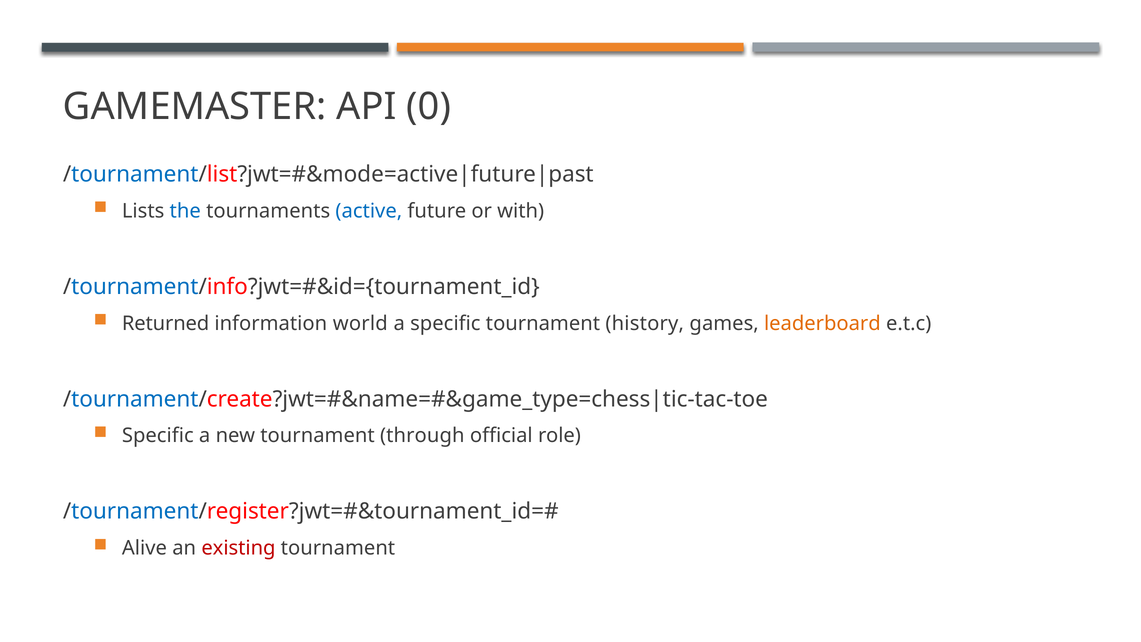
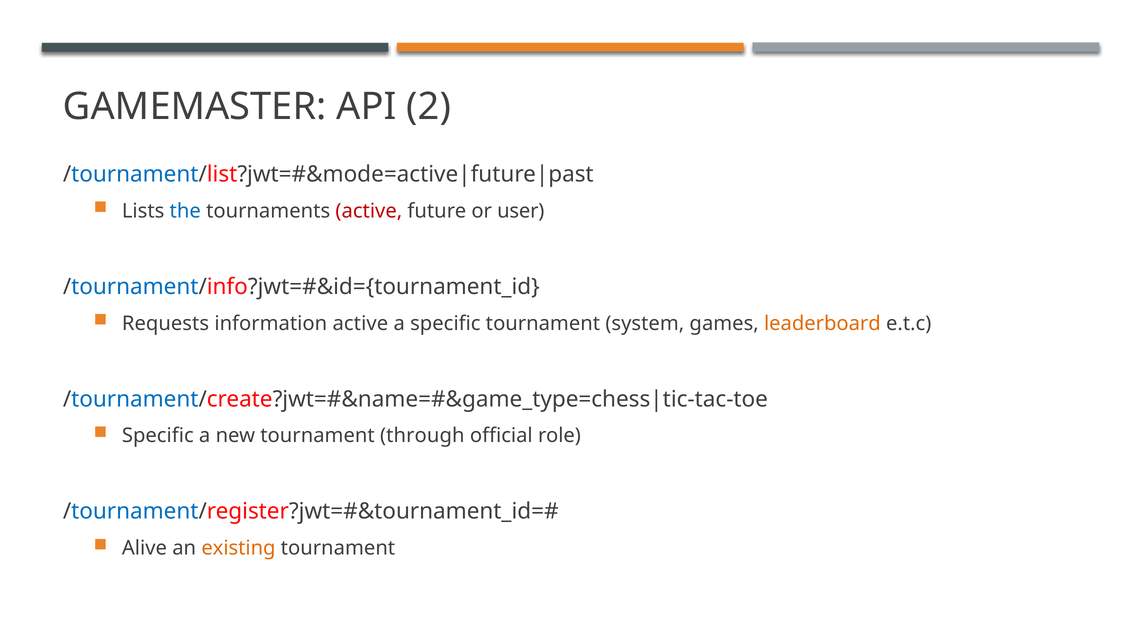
0: 0 -> 2 (429, 107)
active colour: blue -> red (369, 211)
with: with -> user (521, 211)
Returned: Returned -> Requests (165, 323)
information world: world -> active (360, 323)
history: history -> system (645, 323)
existing colour: red -> orange (238, 548)
